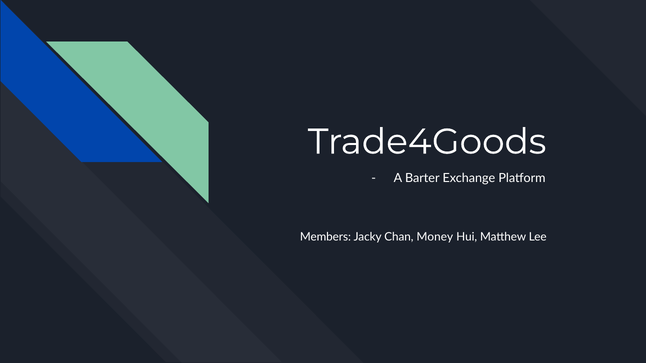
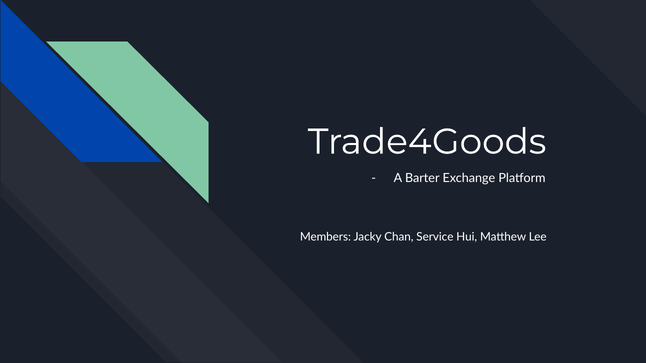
Money: Money -> Service (435, 237)
